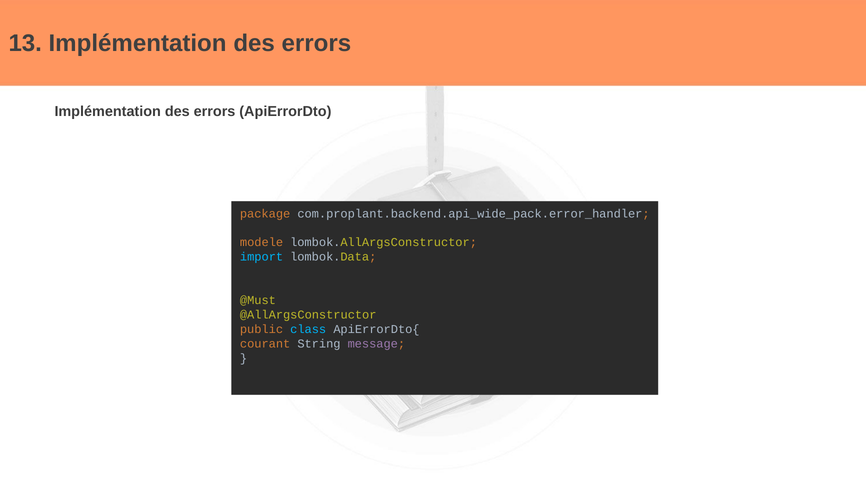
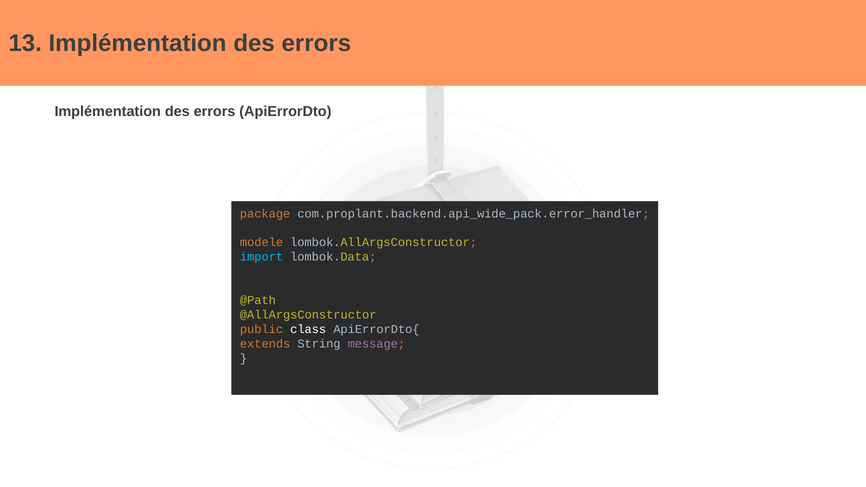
@Must: @Must -> @Path (258, 300)
class colour: light blue -> white (308, 329)
courant: courant -> extends (265, 344)
